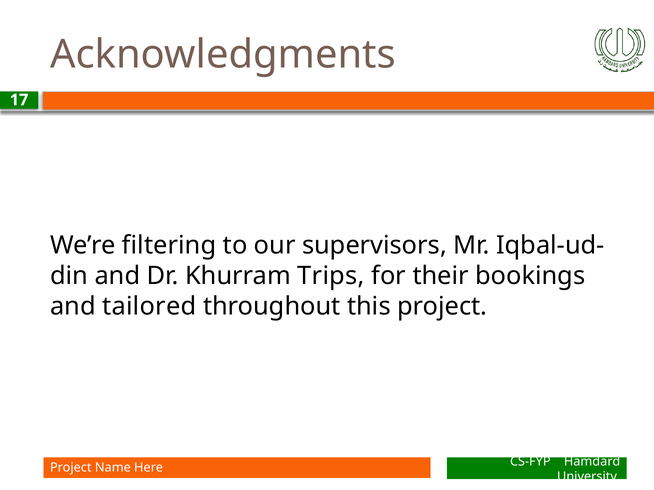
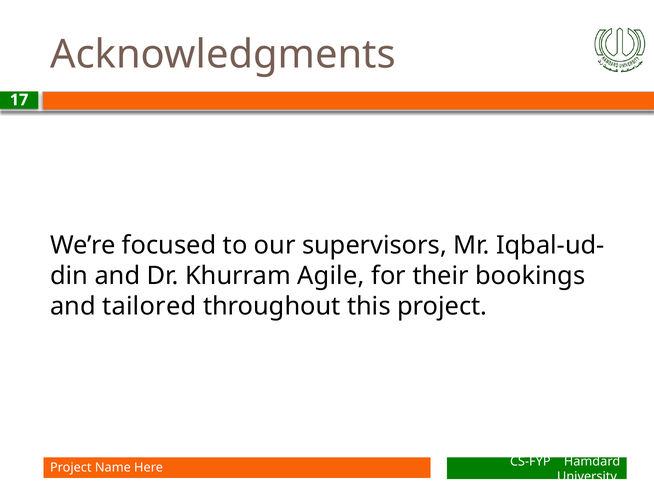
filtering: filtering -> focused (169, 245)
Trips: Trips -> Agile (331, 276)
